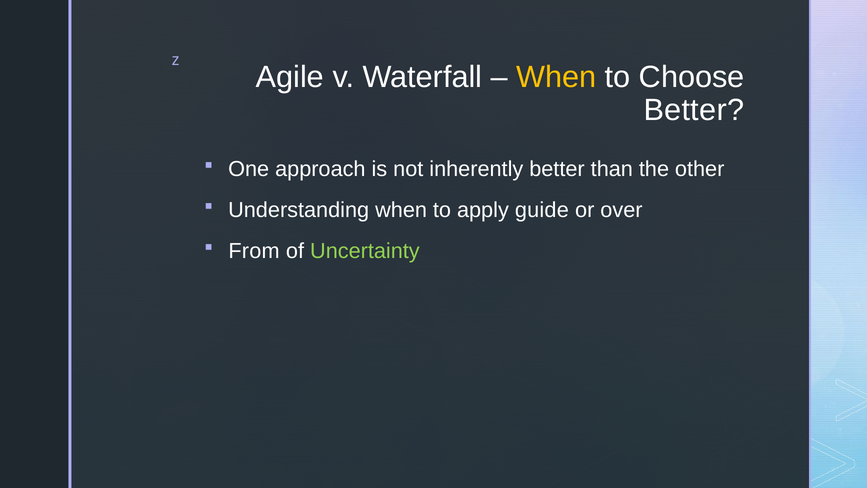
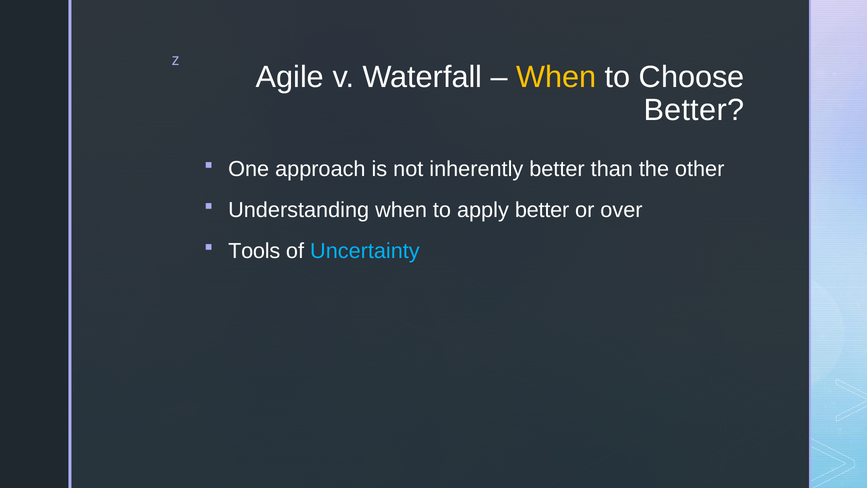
apply guide: guide -> better (542, 210)
From: From -> Tools (254, 251)
Uncertainty colour: light green -> light blue (365, 251)
